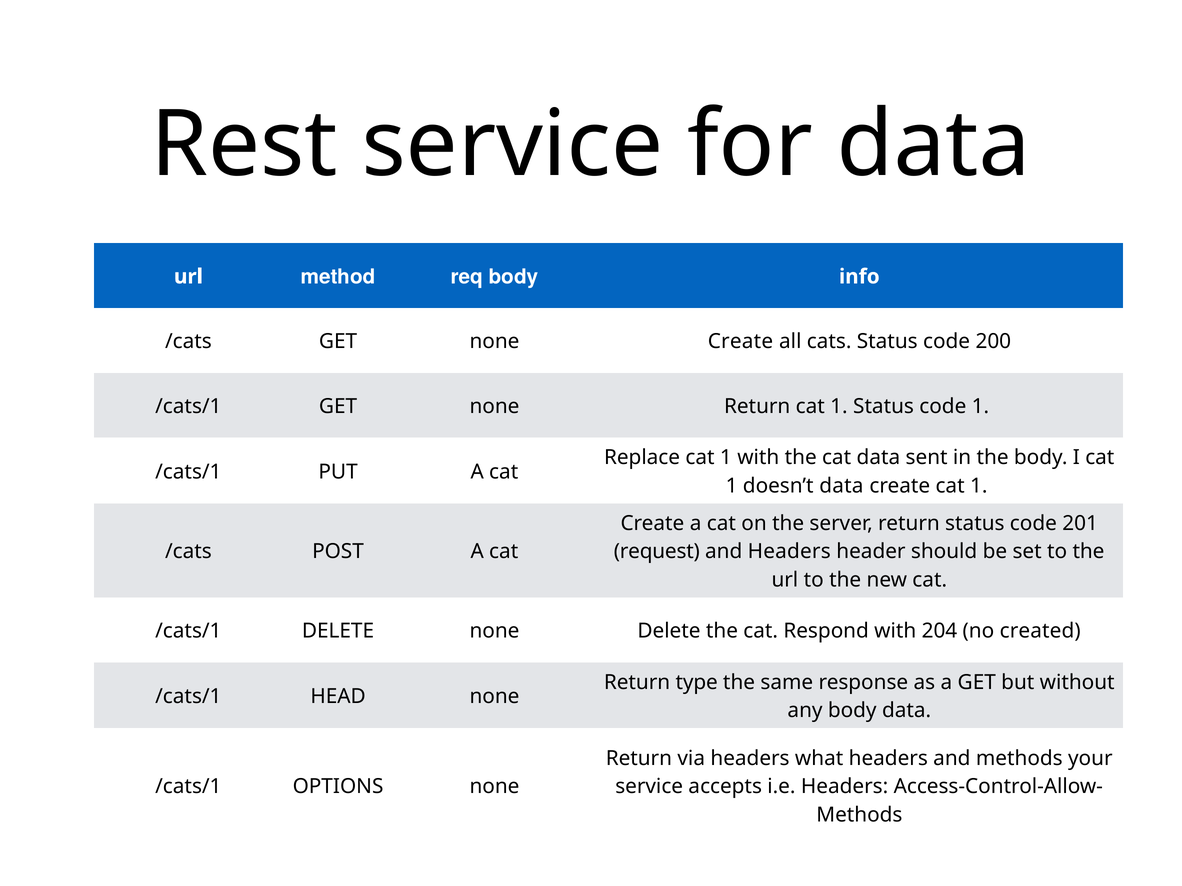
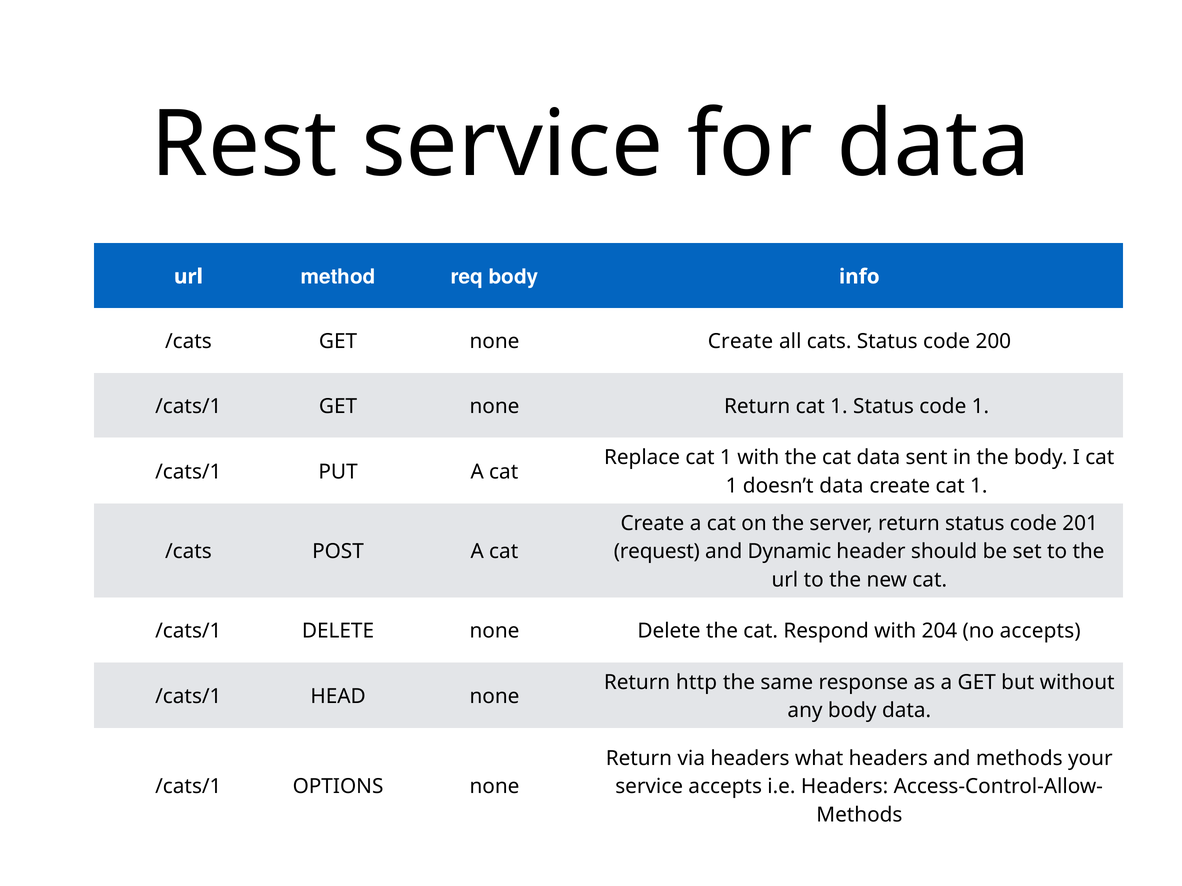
and Headers: Headers -> Dynamic (789, 552)
no created: created -> accepts (1040, 631)
type: type -> http (697, 683)
